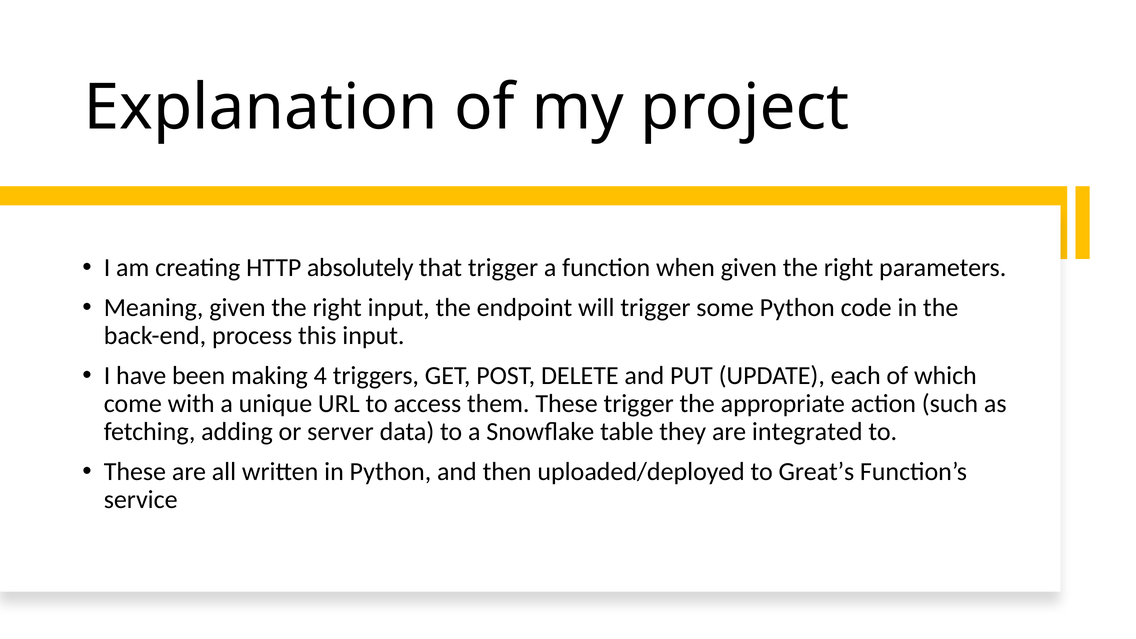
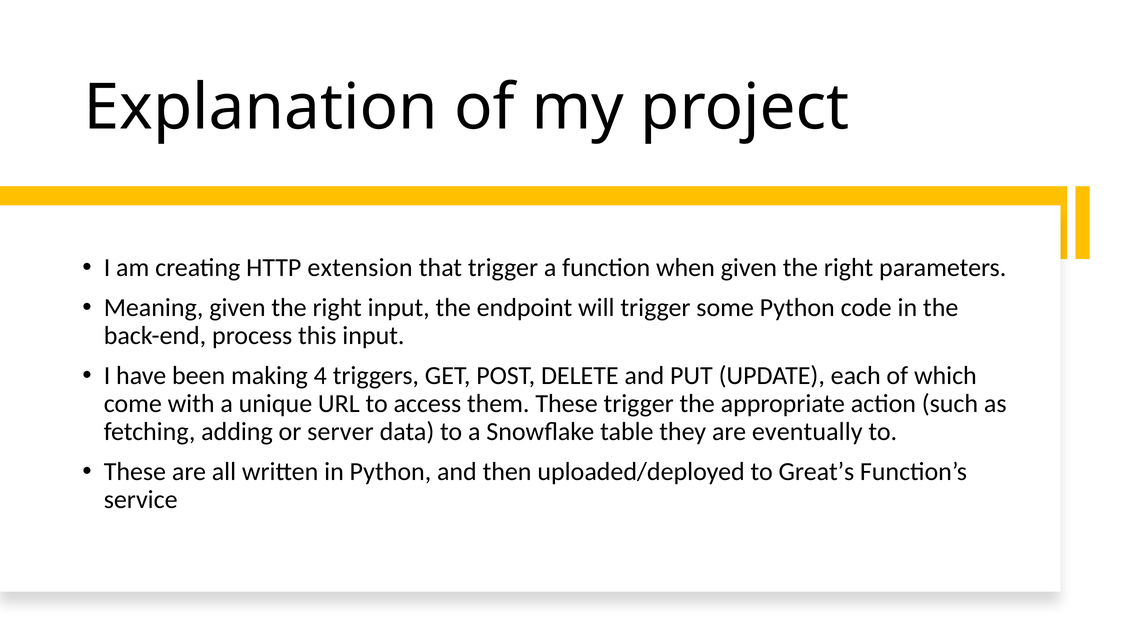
absolutely: absolutely -> extension (360, 268)
integrated: integrated -> eventually (807, 432)
